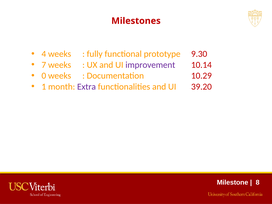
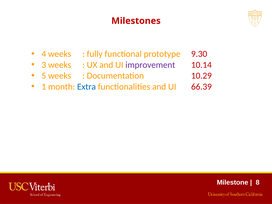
7: 7 -> 3 (44, 65)
0: 0 -> 5 (44, 76)
Extra colour: purple -> blue (86, 87)
39.20: 39.20 -> 66.39 (201, 87)
